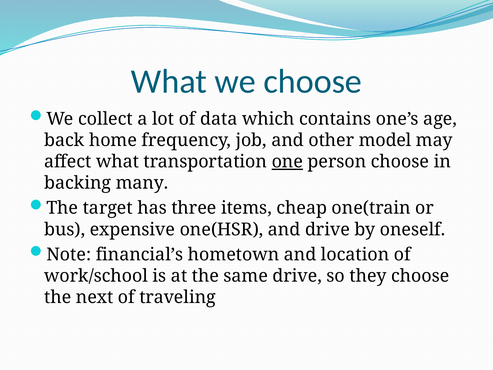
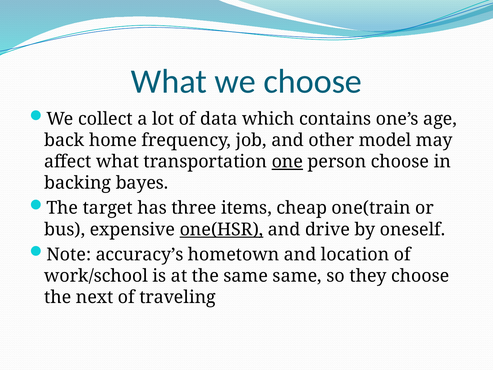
many: many -> bayes (142, 183)
one(HSR underline: none -> present (222, 229)
financial’s: financial’s -> accuracy’s (140, 254)
same drive: drive -> same (297, 276)
